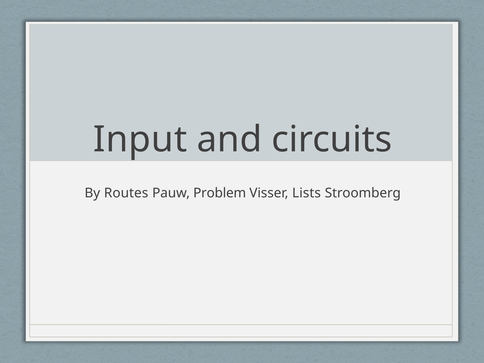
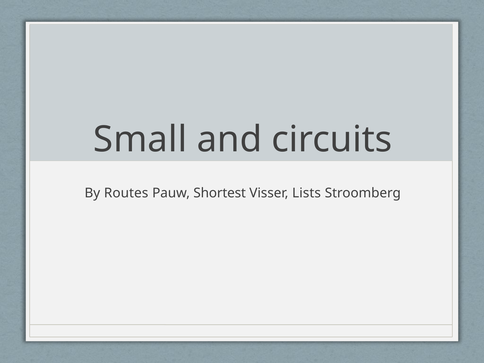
Input: Input -> Small (140, 140)
Problem: Problem -> Shortest (220, 193)
